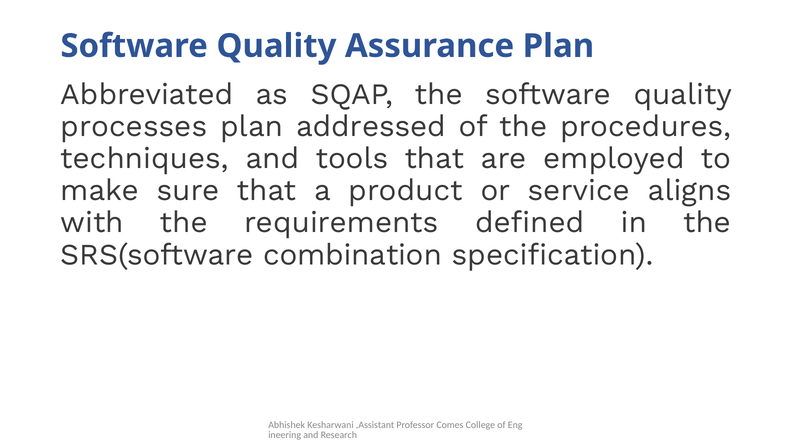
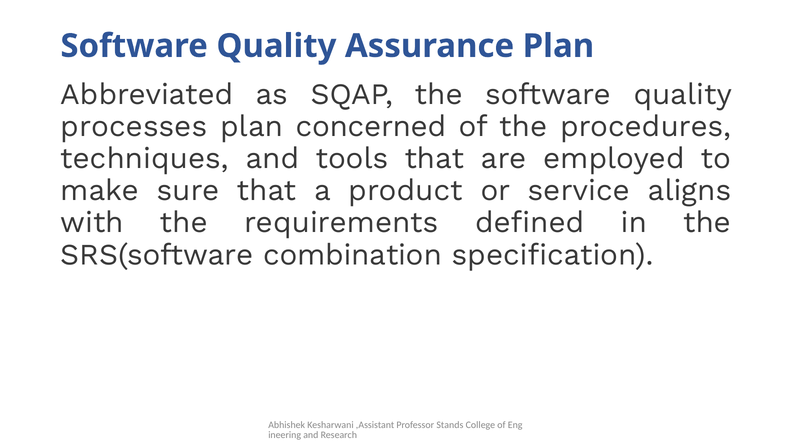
addressed: addressed -> concerned (371, 127)
Comes: Comes -> Stands (450, 425)
